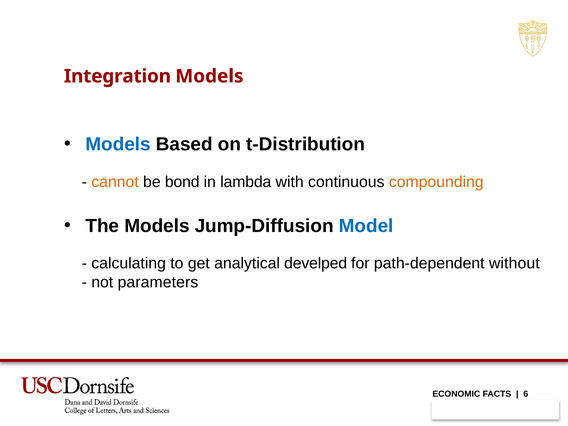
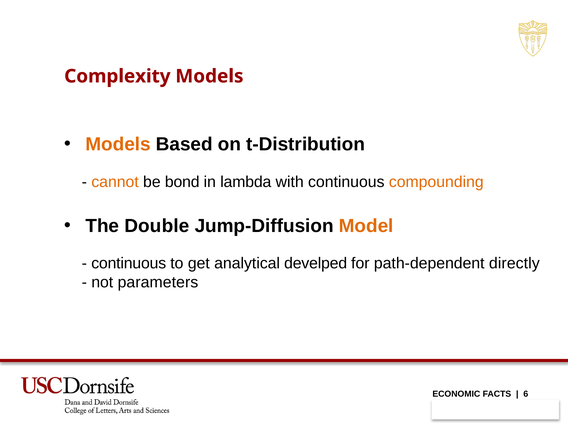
Integration: Integration -> Complexity (117, 76)
Models colour: blue -> orange (118, 144)
The Models: Models -> Double (157, 226)
Model colour: blue -> orange (366, 226)
calculating: calculating -> continuous (129, 263)
without: without -> directly (514, 263)
